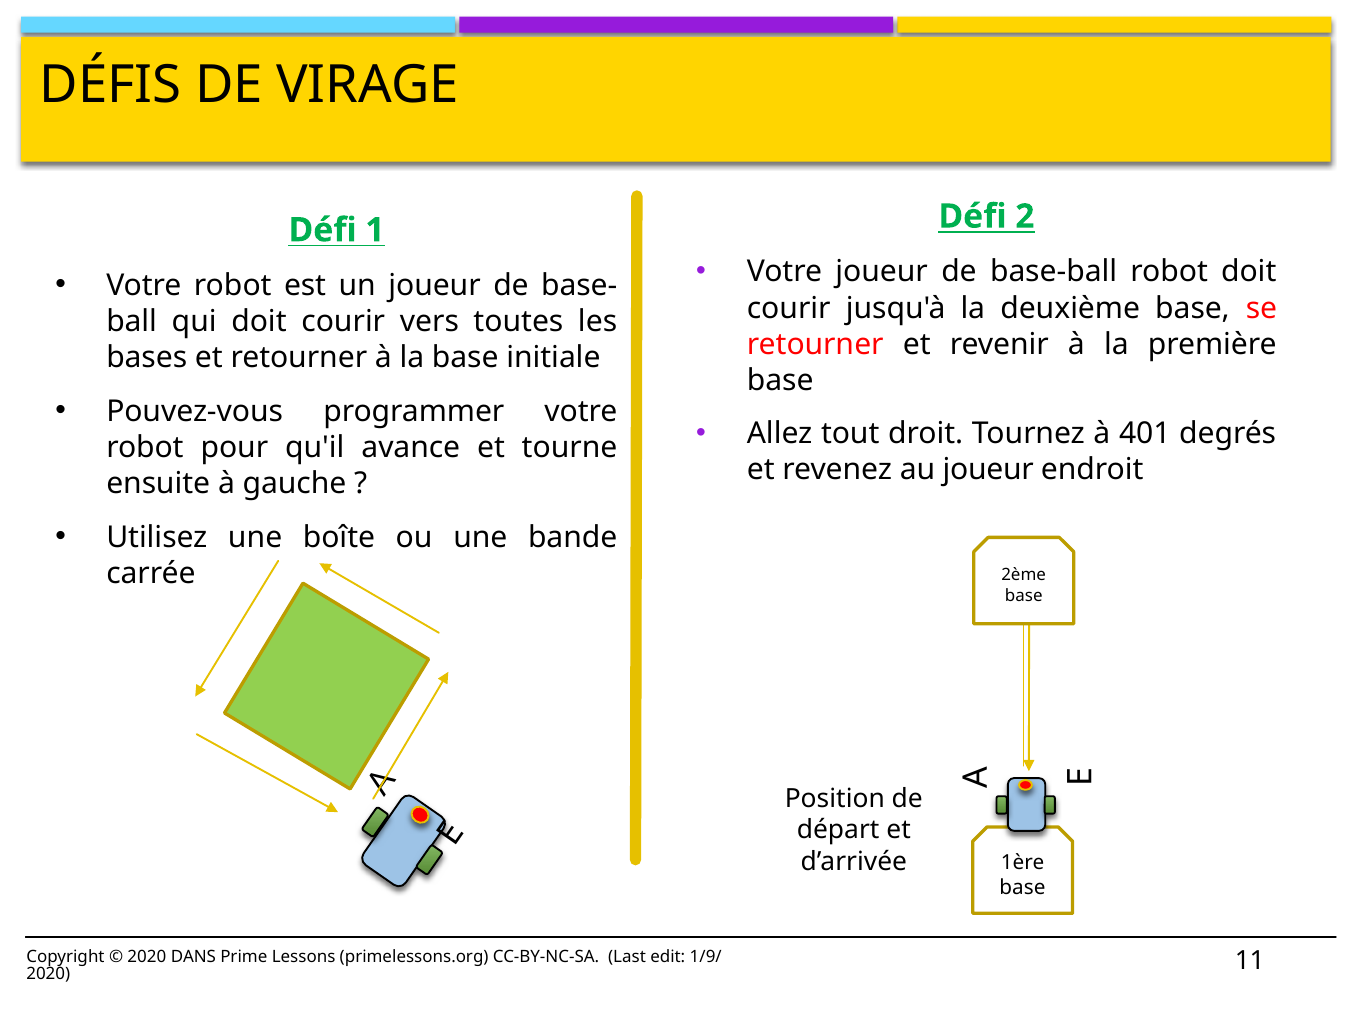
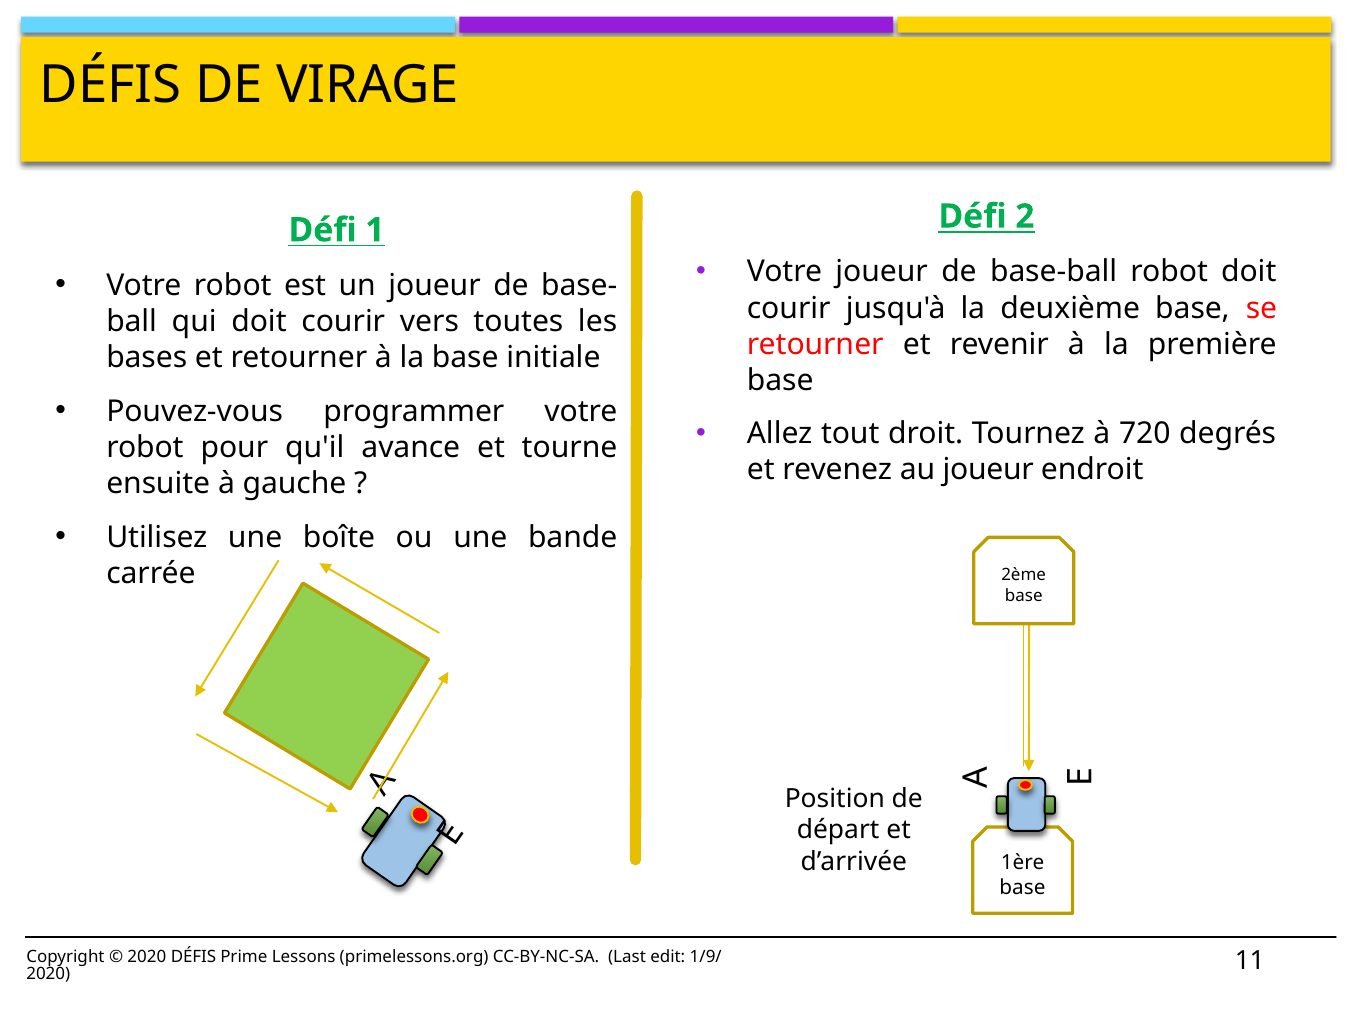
401: 401 -> 720 (1145, 434)
2020 DANS: DANS -> DÉFIS (193, 957)
